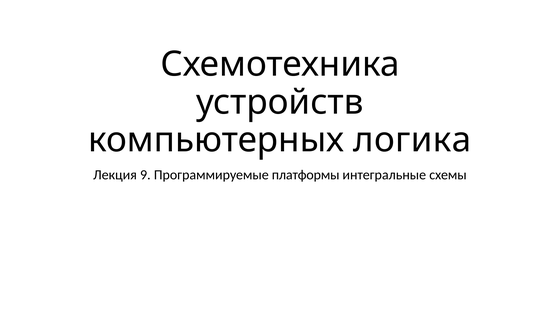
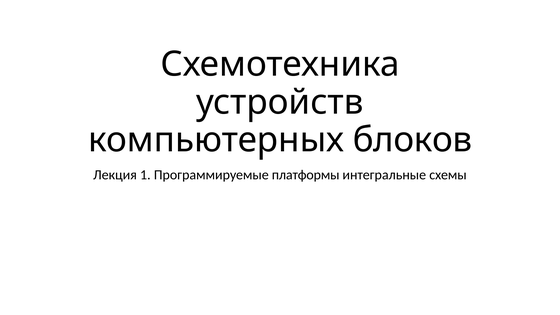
логика: логика -> блоков (413, 140)
9: 9 -> 1 (145, 175)
